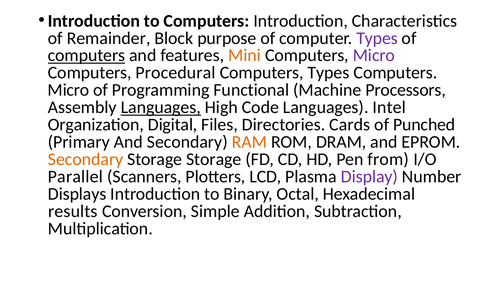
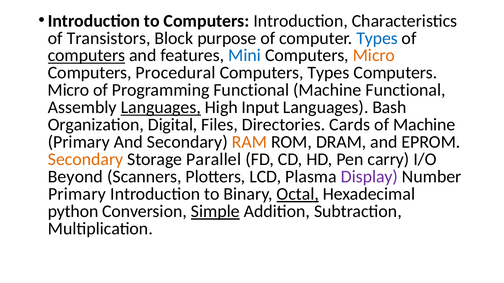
Remainder: Remainder -> Transistors (109, 38)
Types colour: purple -> blue (377, 38)
Mini colour: orange -> blue (245, 56)
Micro colour: purple -> orange (374, 56)
Machine Processors: Processors -> Functional (406, 90)
Code: Code -> Input (260, 108)
Intel: Intel -> Bash (389, 108)
of Punched: Punched -> Machine (424, 125)
Storage Storage: Storage -> Parallel (214, 160)
from: from -> carry (388, 160)
Parallel: Parallel -> Beyond (75, 177)
Displays: Displays -> Primary (77, 194)
Octal underline: none -> present (298, 194)
results: results -> python (73, 212)
Simple underline: none -> present (215, 212)
